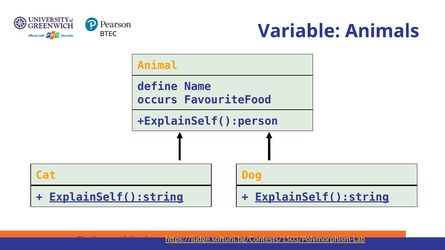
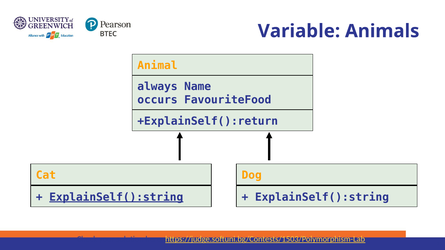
define: define -> always (157, 87)
+ExplainSelf():person: +ExplainSelf():person -> +ExplainSelf():return (208, 121)
ExplainSelf():string underline: present -> none (322, 197)
